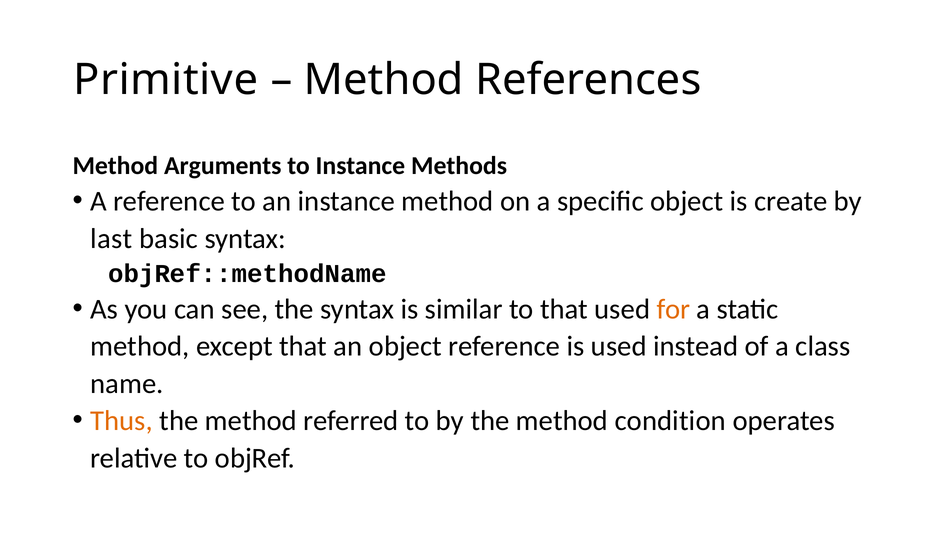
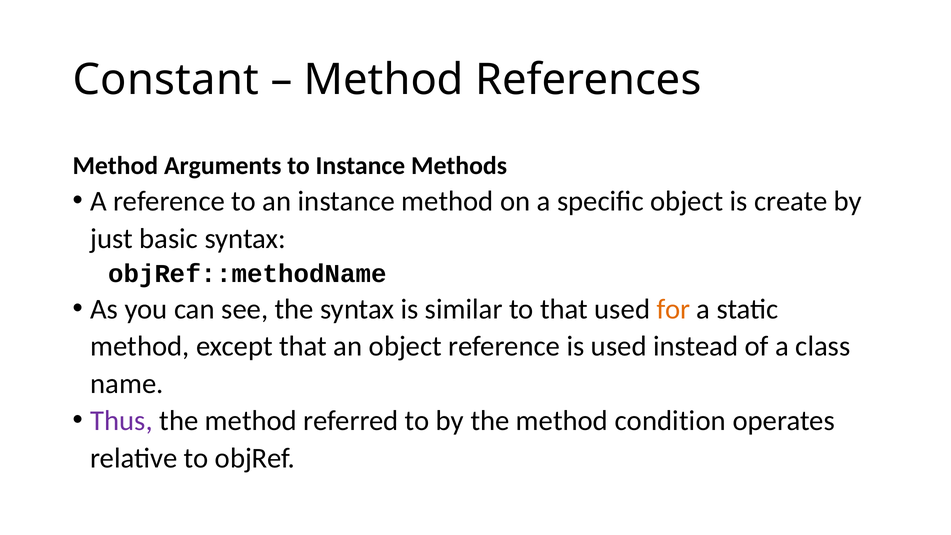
Primitive: Primitive -> Constant (166, 80)
last: last -> just (112, 239)
Thus colour: orange -> purple (122, 421)
